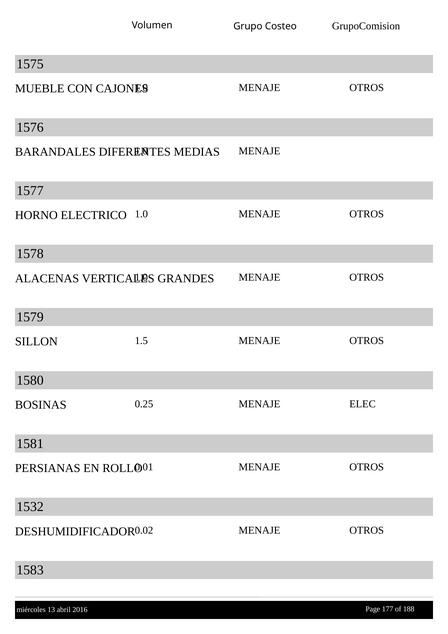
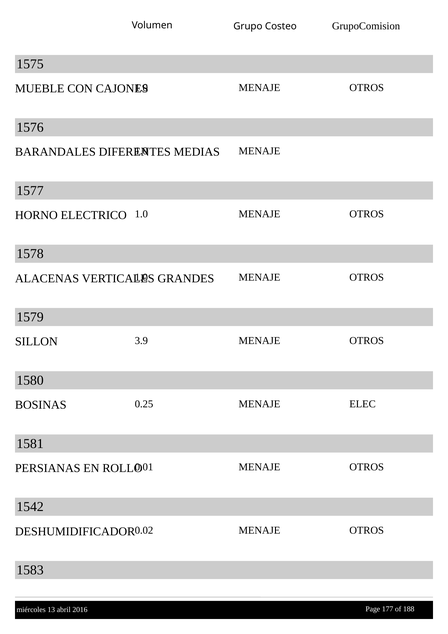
1.5: 1.5 -> 3.9 (141, 341)
1532: 1532 -> 1542 (30, 507)
